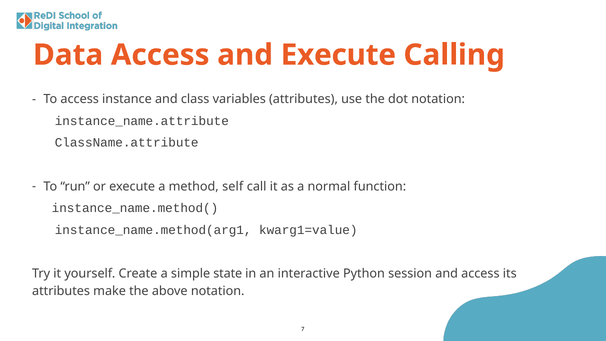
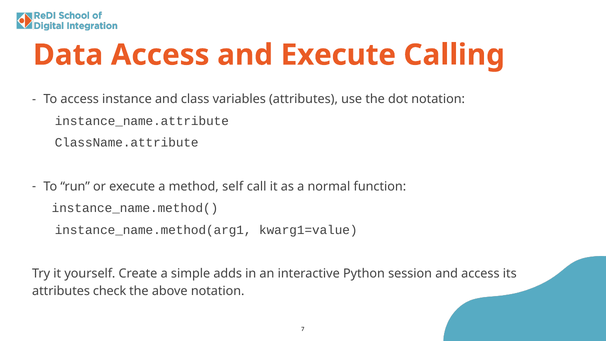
state: state -> adds (228, 274)
make: make -> check (110, 291)
